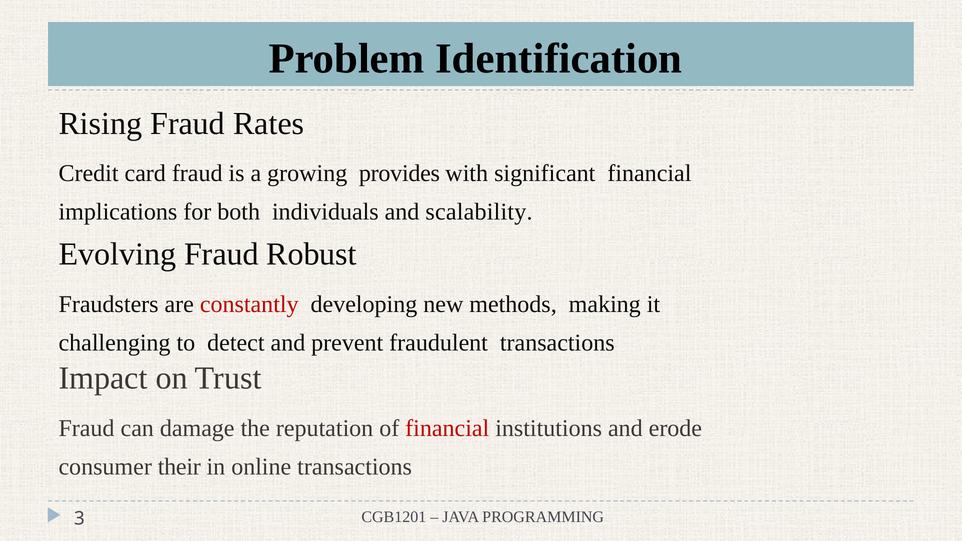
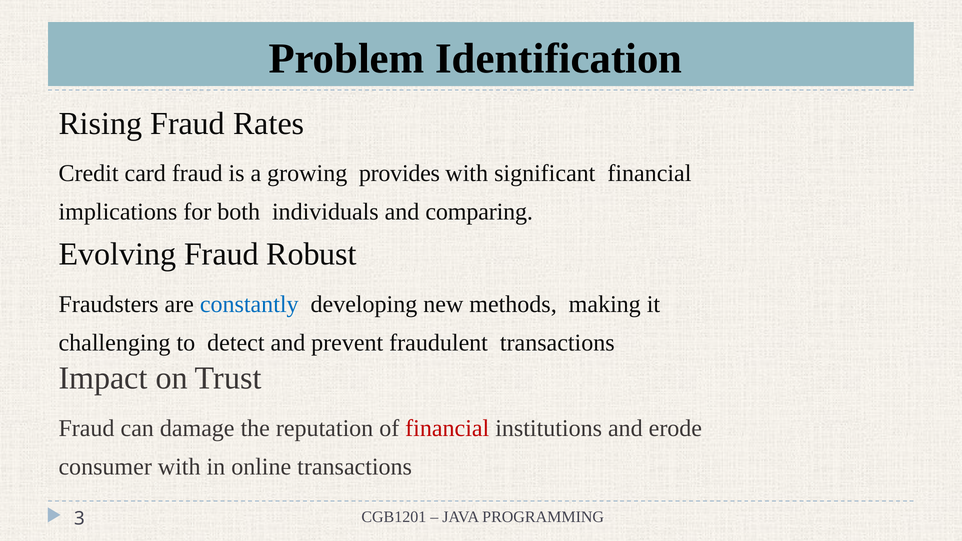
scalability: scalability -> comparing (479, 212)
constantly colour: red -> blue (249, 304)
consumer their: their -> with (179, 467)
